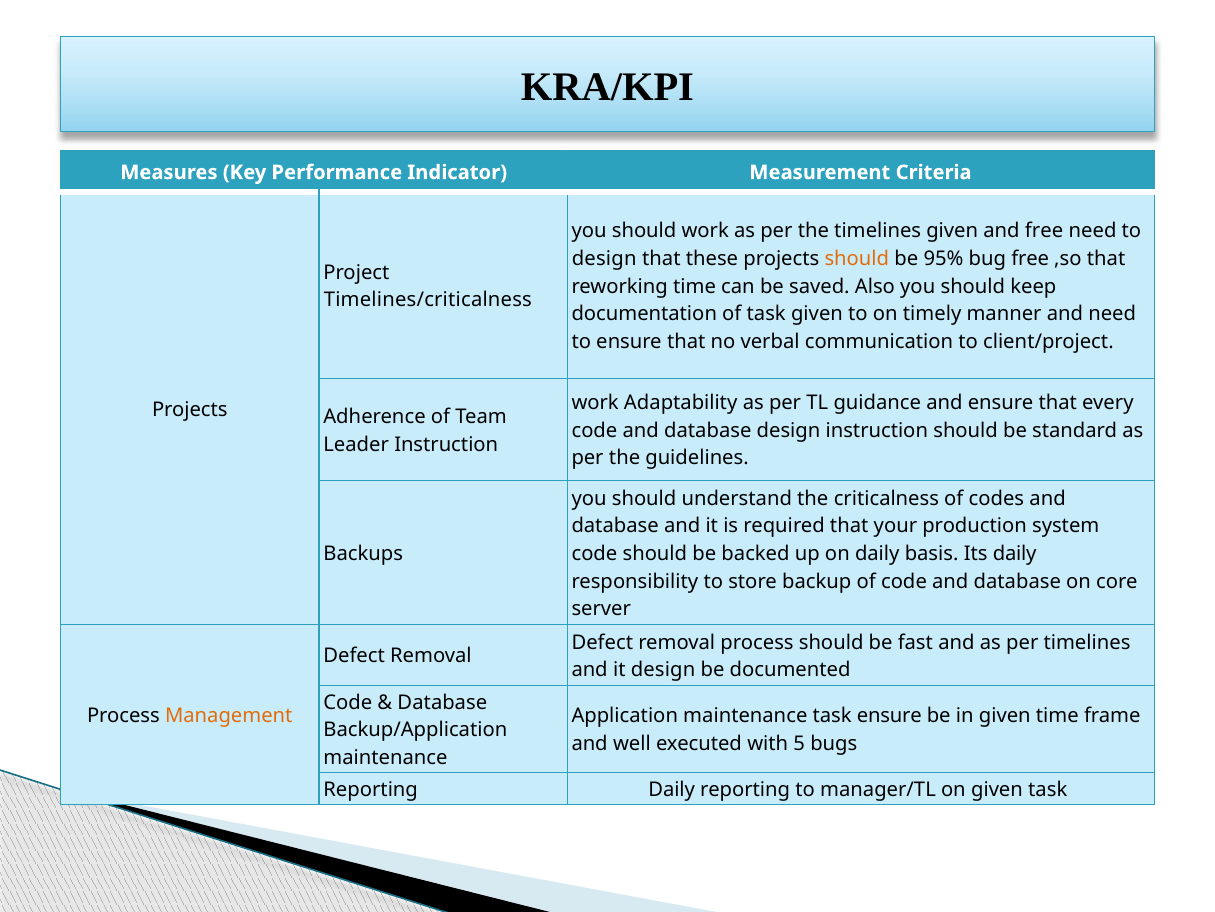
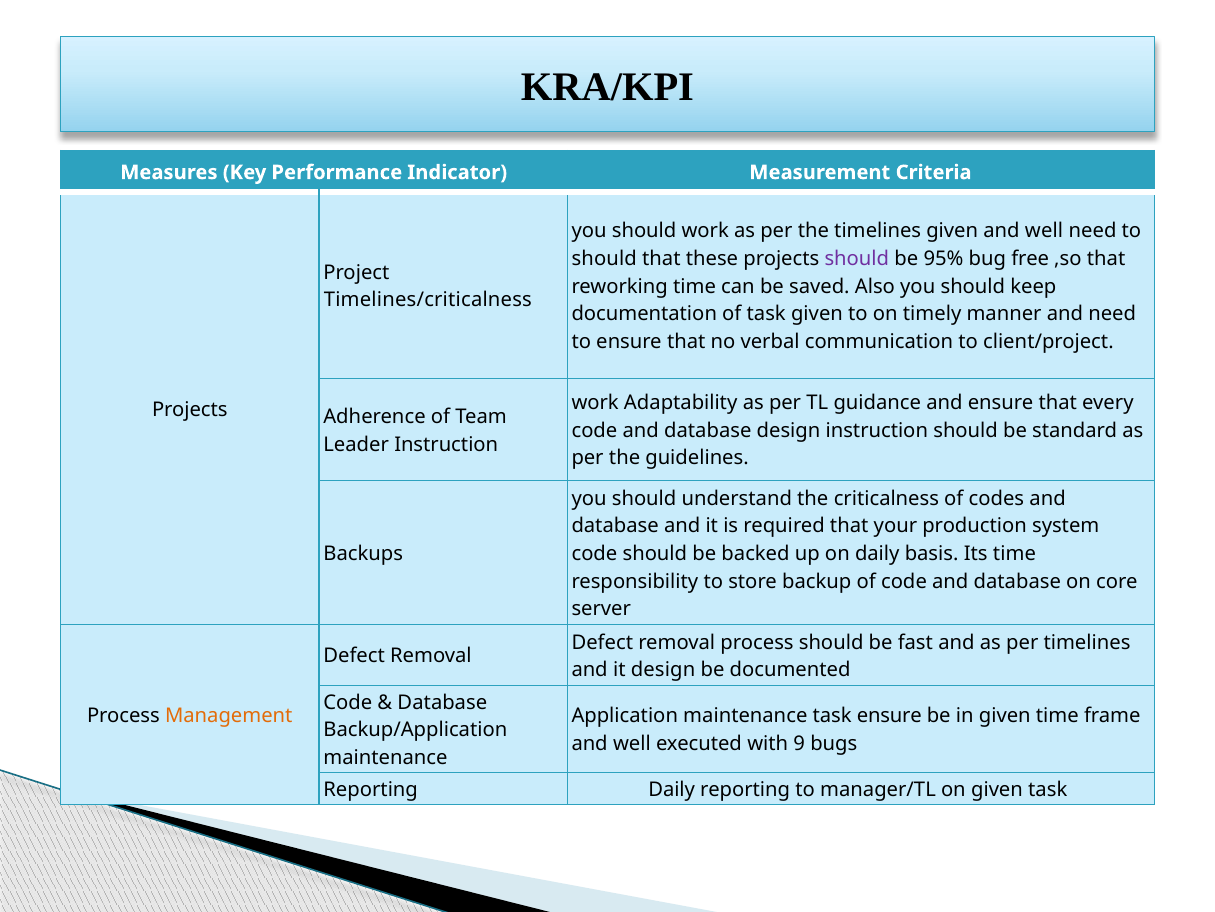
given and free: free -> well (1044, 231)
design: design -> should (604, 259)
should colour: orange -> purple (857, 259)
Its daily: daily -> time (1015, 553)
5: 5 -> 9 (799, 743)
